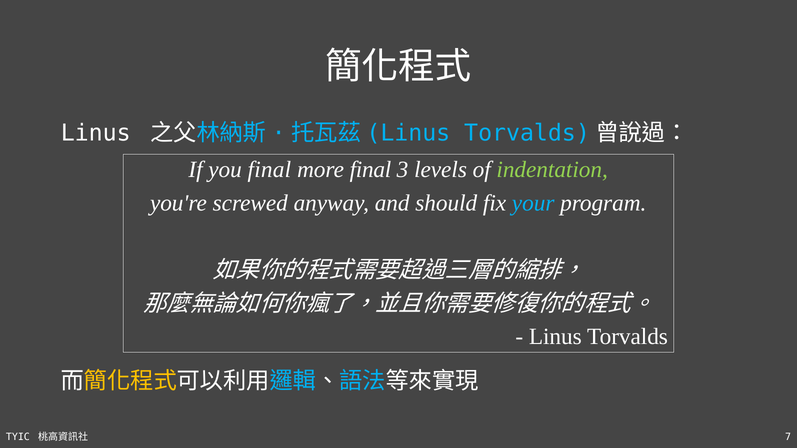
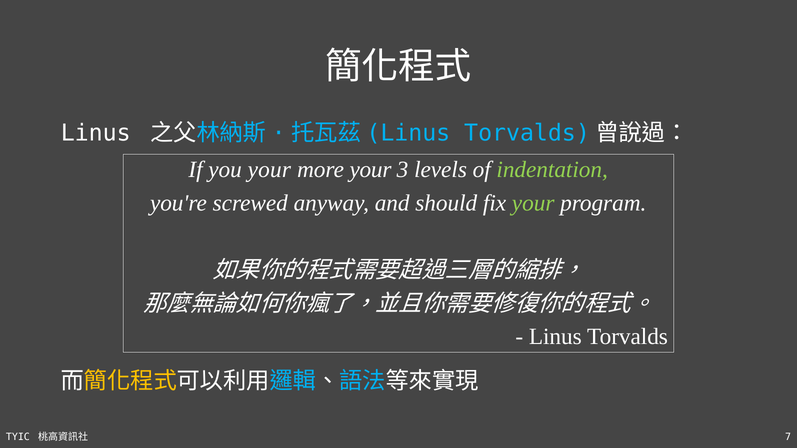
you final: final -> your (269, 170)
more final: final -> your (370, 170)
your colour: light blue -> light green (533, 203)
